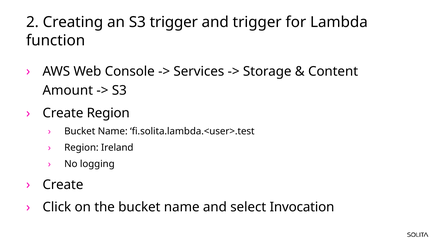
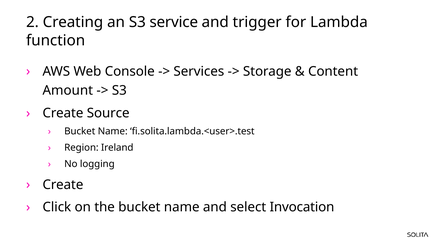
S3 trigger: trigger -> service (174, 22)
Create Region: Region -> Source (108, 113)
